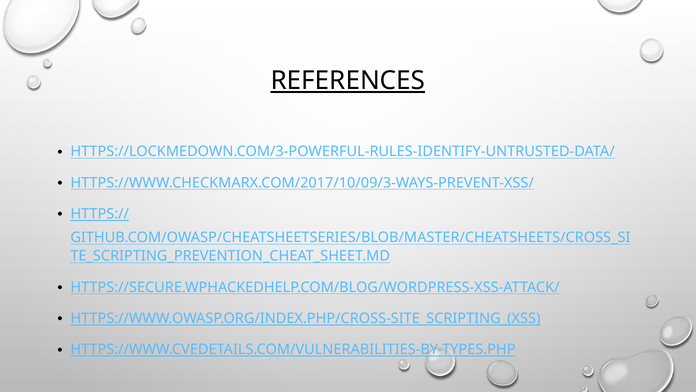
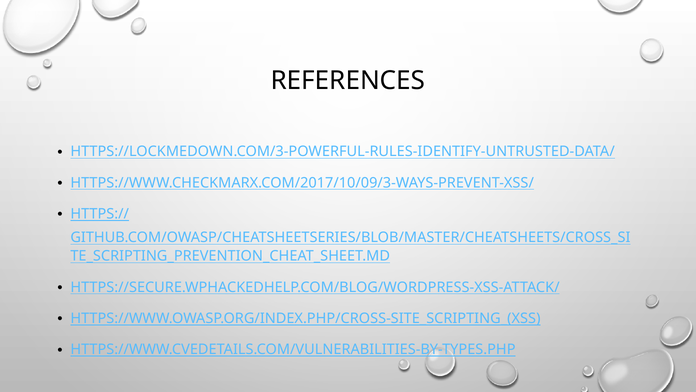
REFERENCES underline: present -> none (348, 81)
